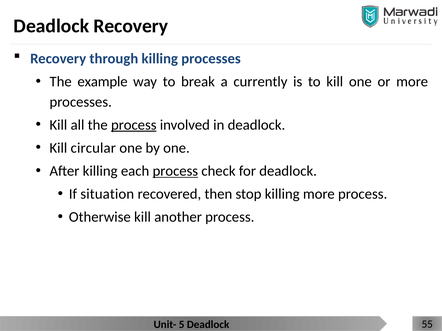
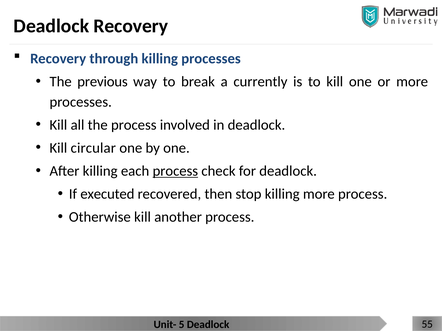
example: example -> previous (103, 82)
process underline: present -> none (134, 125)
situation: situation -> executed (107, 194)
